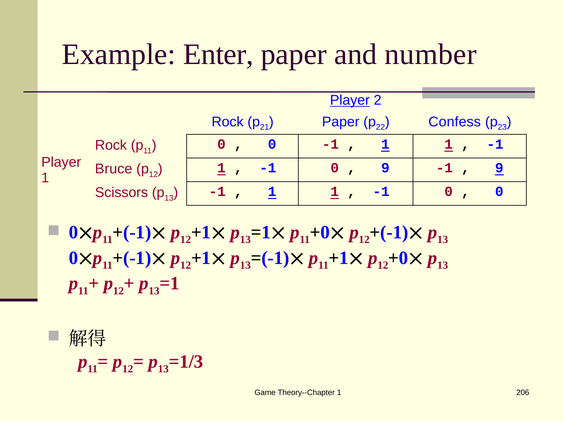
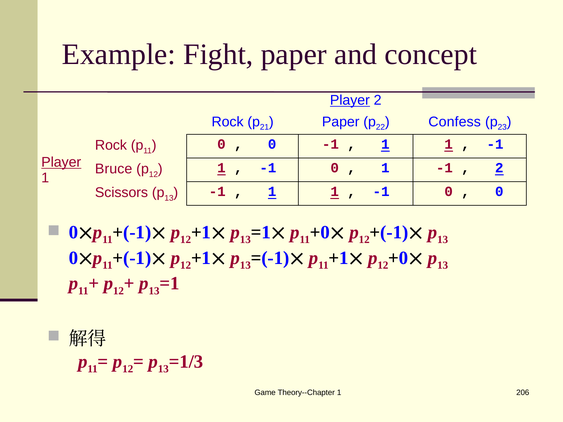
Enter: Enter -> Fight (218, 54)
number: number -> concept (431, 54)
Player underline: none -> present (61, 162)
9: 9 -> 1 (385, 168)
9: 9 -> 2 (499, 168)
